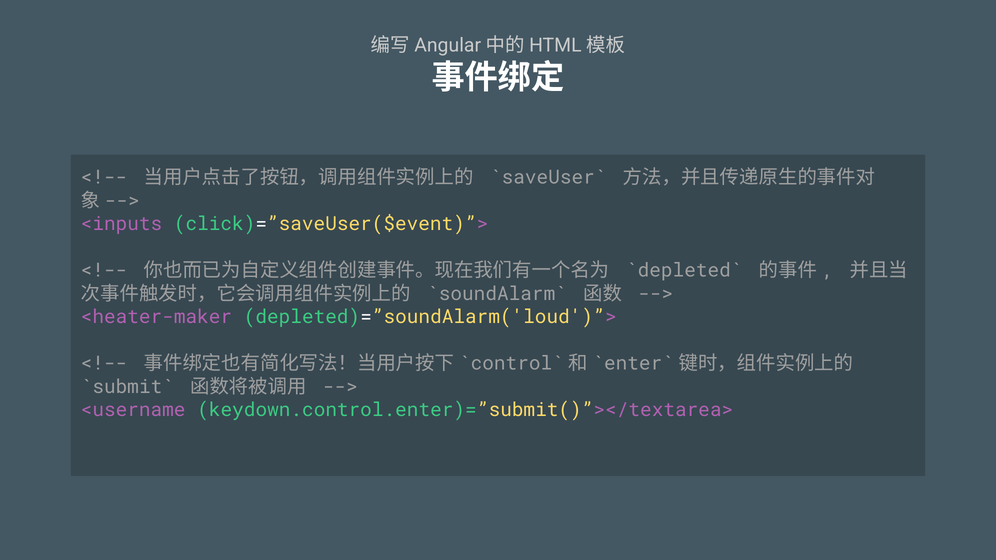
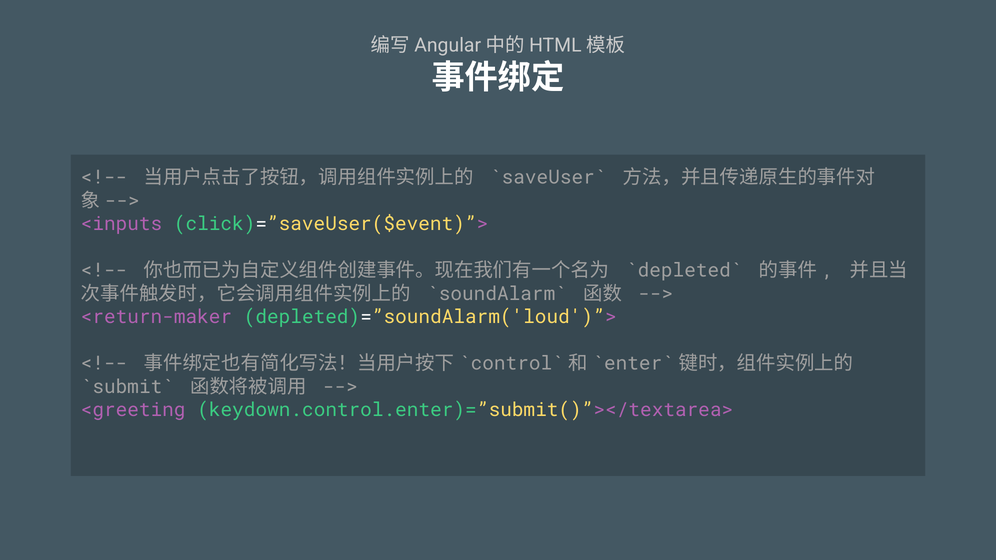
<heater-maker: <heater-maker -> <return-maker (156, 317)
<username: <username -> <greeting (133, 410)
